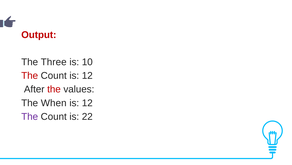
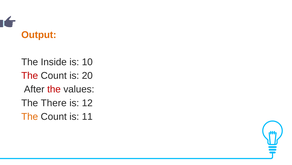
Output colour: red -> orange (39, 35)
Three: Three -> Inside (54, 62)
Count is 12: 12 -> 20 (87, 75)
When: When -> There (54, 103)
The colour: purple -> orange (30, 116)
22: 22 -> 11 (87, 116)
